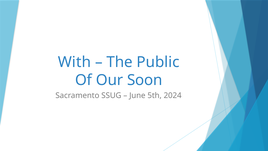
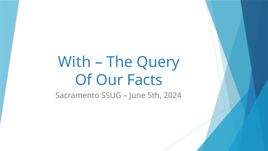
Public: Public -> Query (158, 62)
Soon: Soon -> Facts (145, 80)
